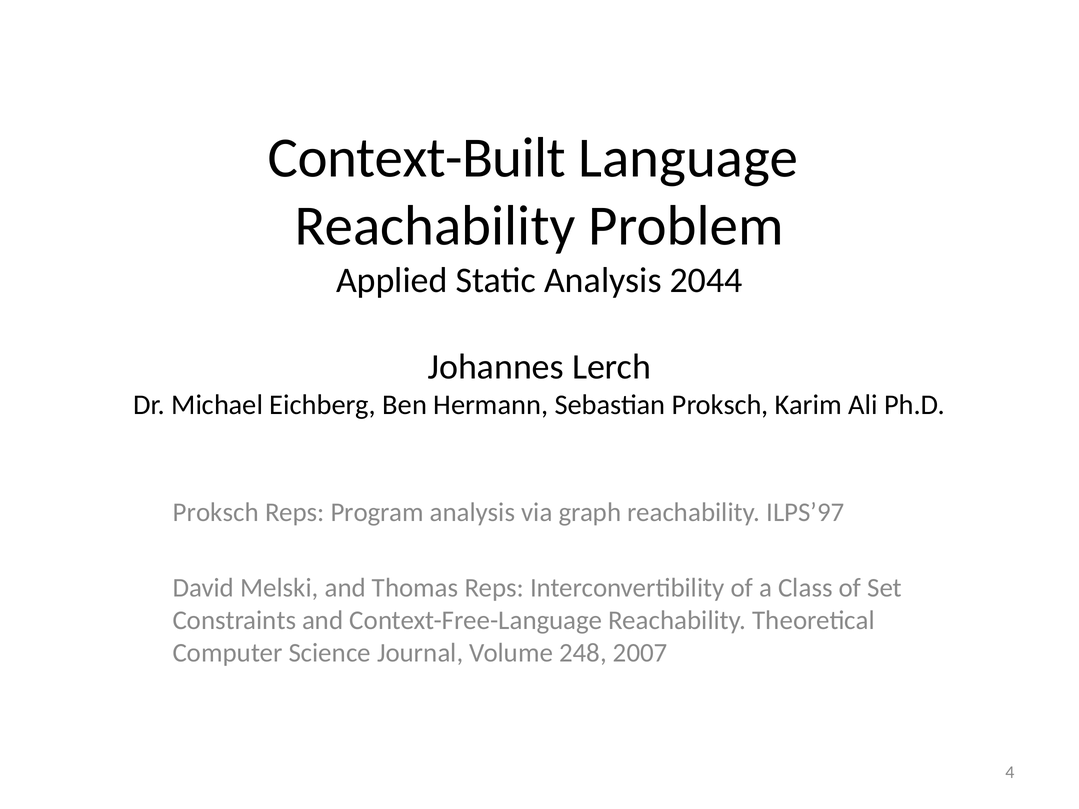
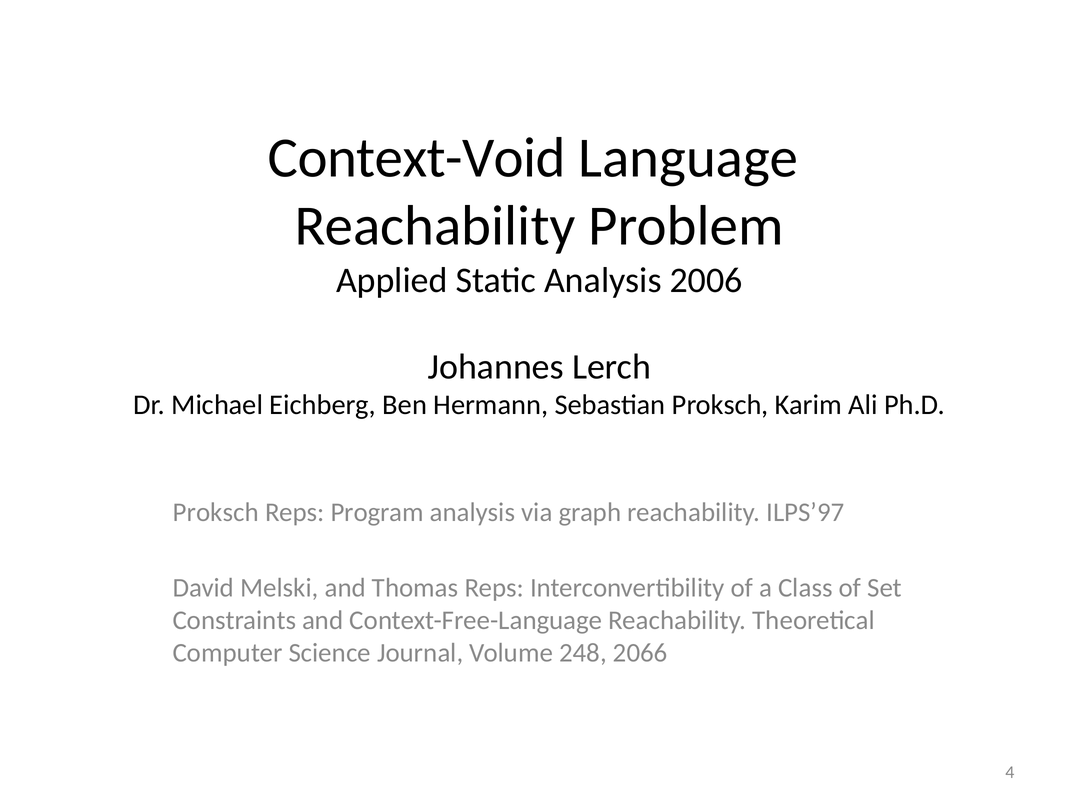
Context-Built: Context-Built -> Context-Void (417, 158)
2044: 2044 -> 2006 (706, 281)
2007: 2007 -> 2066 (640, 653)
